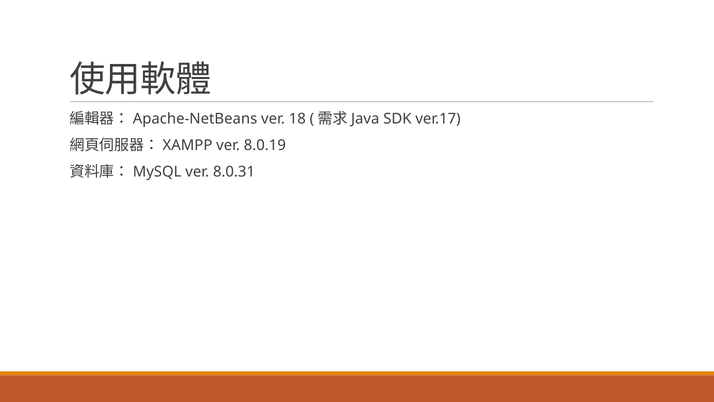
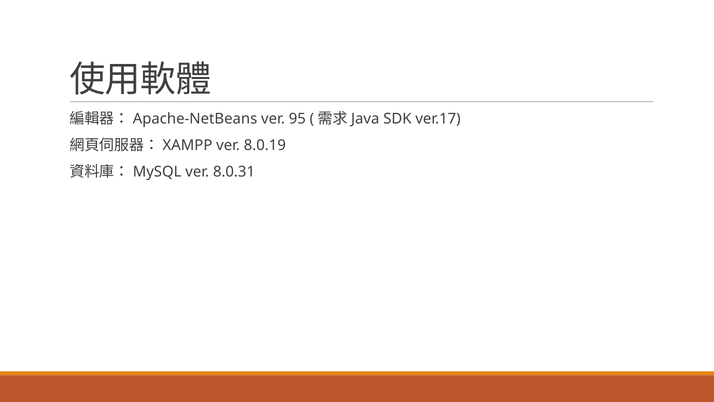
18: 18 -> 95 (297, 119)
